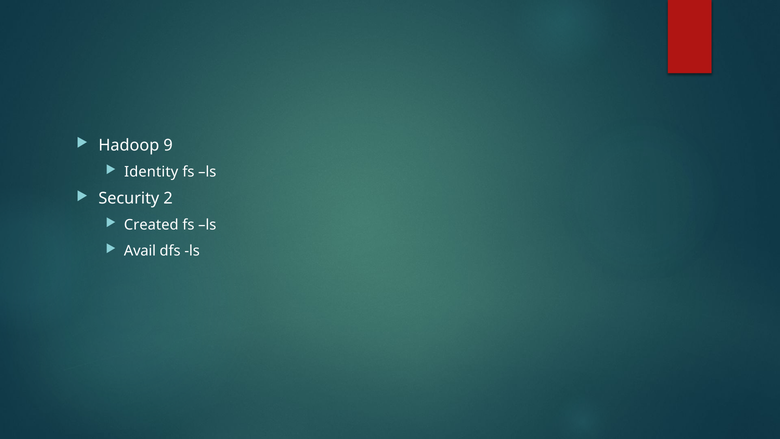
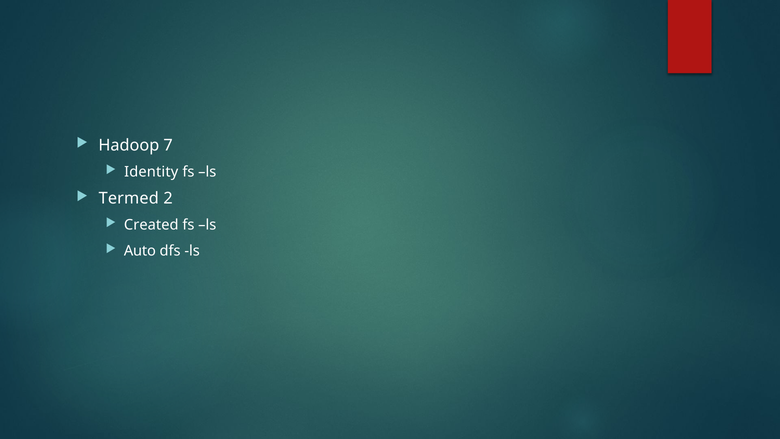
9: 9 -> 7 (168, 145)
Security: Security -> Termed (129, 198)
Avail: Avail -> Auto (140, 251)
